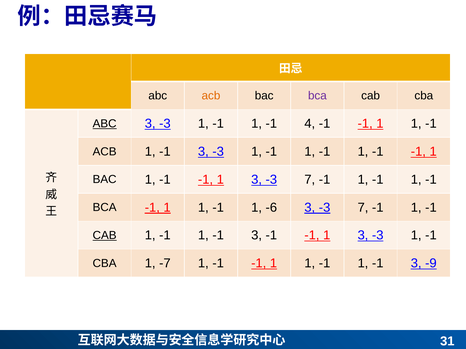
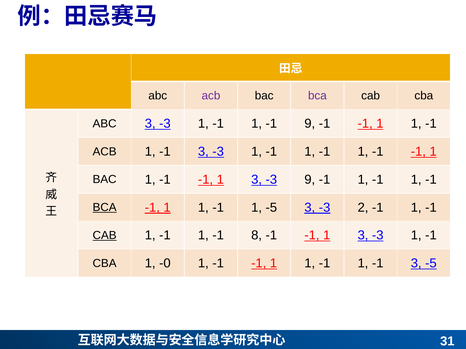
acb colour: orange -> purple (211, 96)
ABC underline: present -> none (105, 124)
-1 4: 4 -> 9 (310, 124)
1 3 -3 7: 7 -> 9 (310, 180)
BCA underline: none -> present (105, 208)
1 -6: -6 -> -5 (271, 208)
7: 7 -> 2 (363, 208)
3: 3 -> 8 (257, 236)
-7: -7 -> -0 (165, 264)
3 -9: -9 -> -5 (431, 264)
